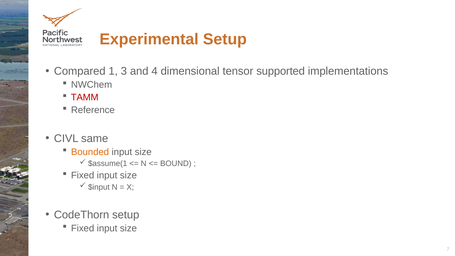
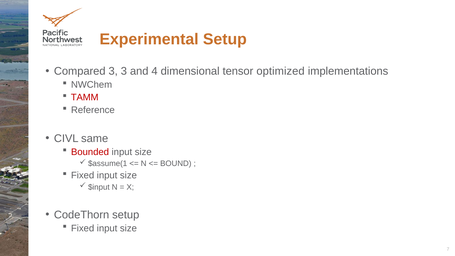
Compared 1: 1 -> 3 (113, 71)
supported: supported -> optimized (281, 71)
Bounded colour: orange -> red (90, 152)
